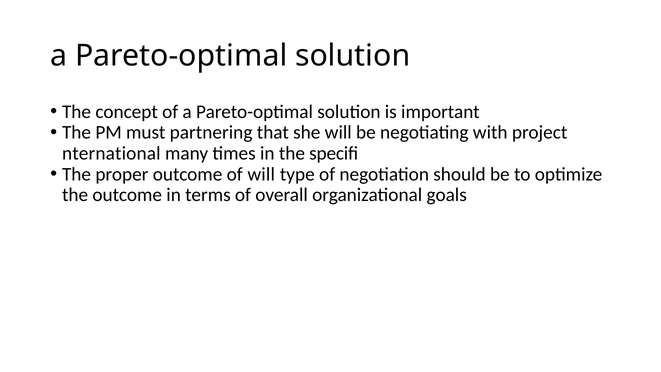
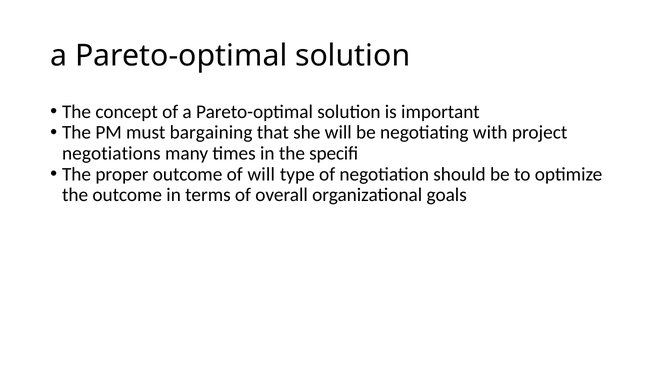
partnering: partnering -> bargaining (211, 133)
nternational: nternational -> negotiations (111, 153)
